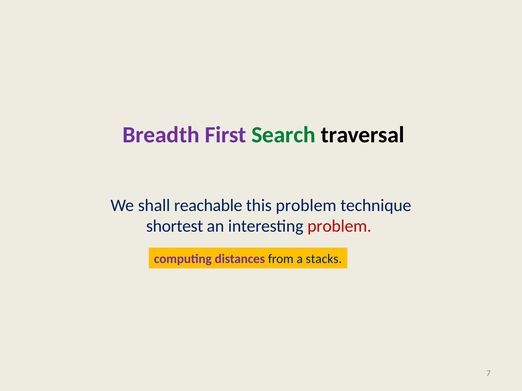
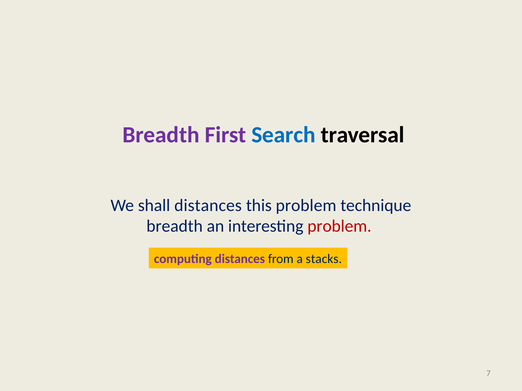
Search colour: green -> blue (283, 135)
shall reachable: reachable -> distances (208, 206)
shortest: shortest -> breadth (175, 227)
